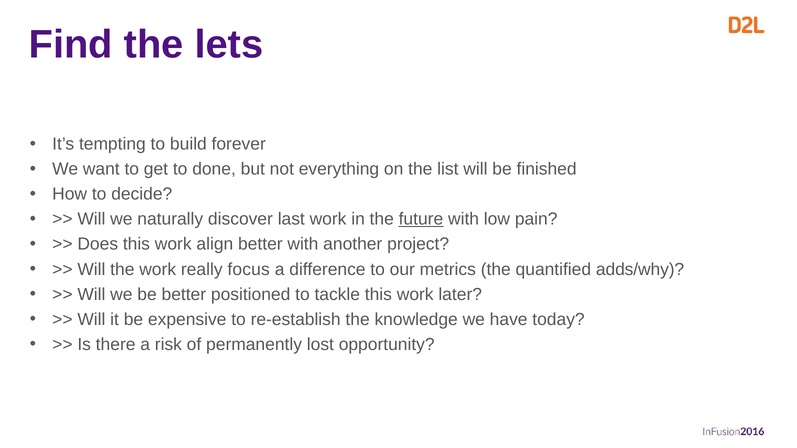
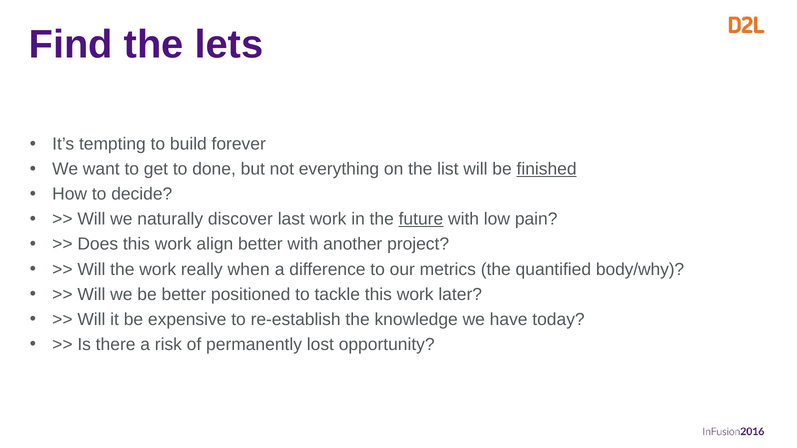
finished underline: none -> present (547, 169)
focus: focus -> when (249, 269)
adds/why: adds/why -> body/why (640, 269)
